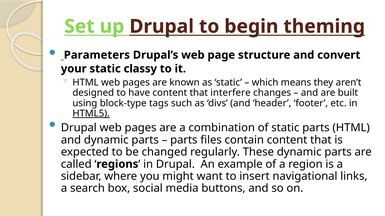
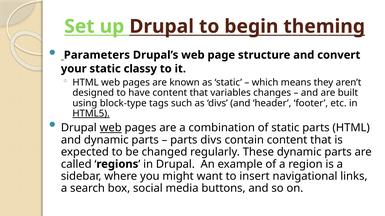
interfere: interfere -> variables (231, 93)
web underline: none -> present (111, 128)
parts files: files -> divs (211, 140)
